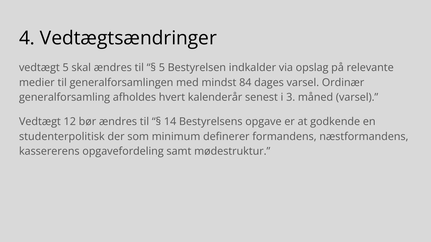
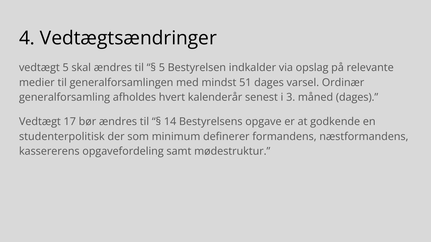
84: 84 -> 51 (245, 83)
måned varsel: varsel -> dages (357, 98)
12: 12 -> 17 (70, 122)
